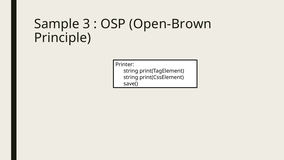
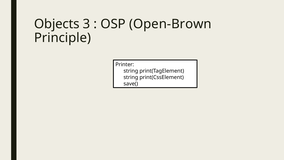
Sample: Sample -> Objects (57, 24)
